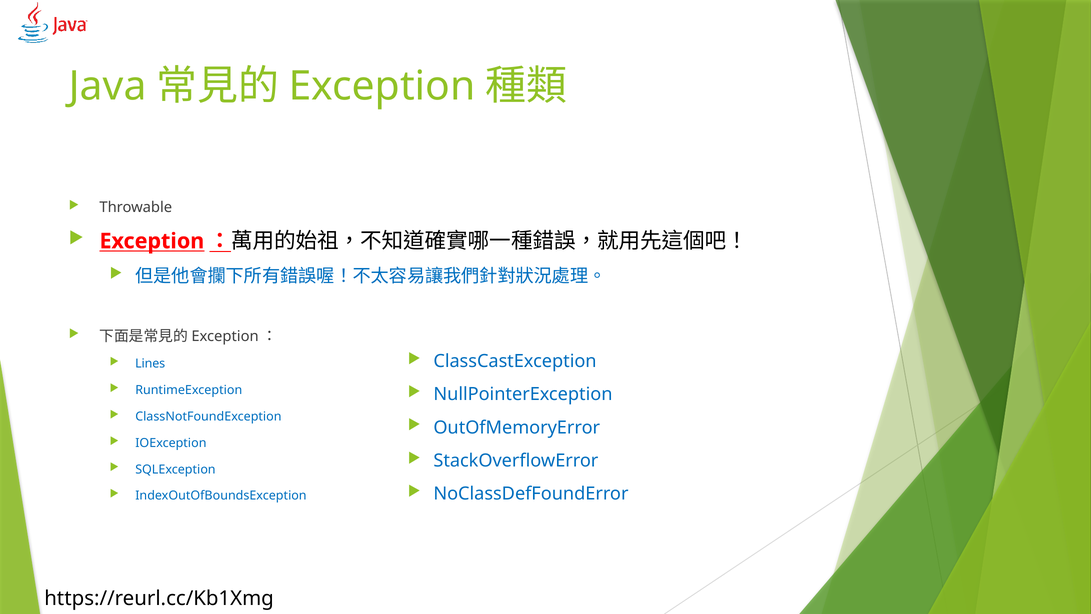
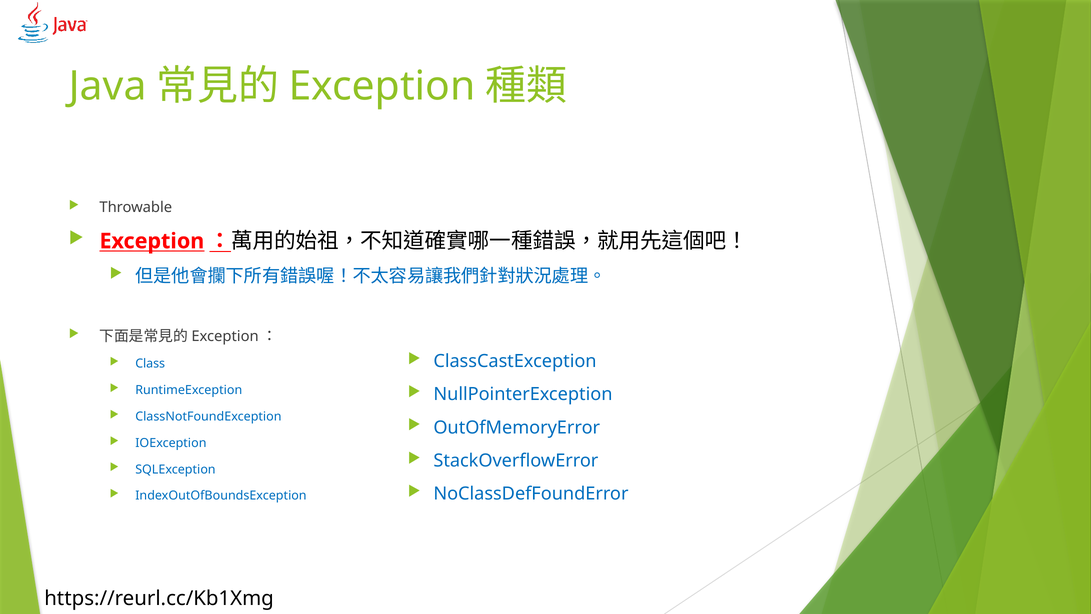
Lines: Lines -> Class (150, 364)
